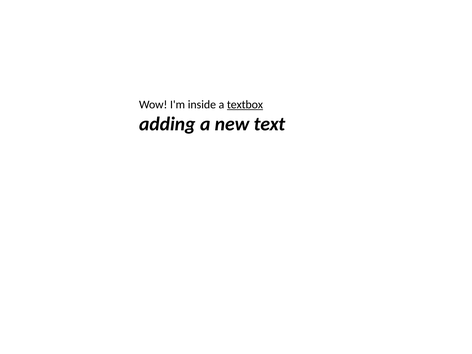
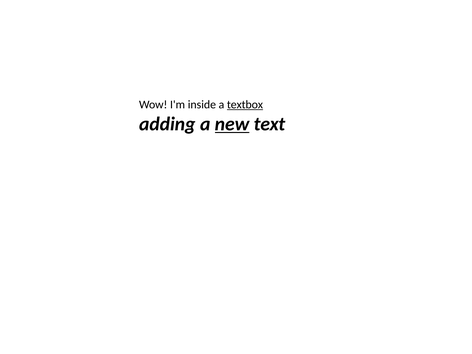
new underline: none -> present (232, 124)
